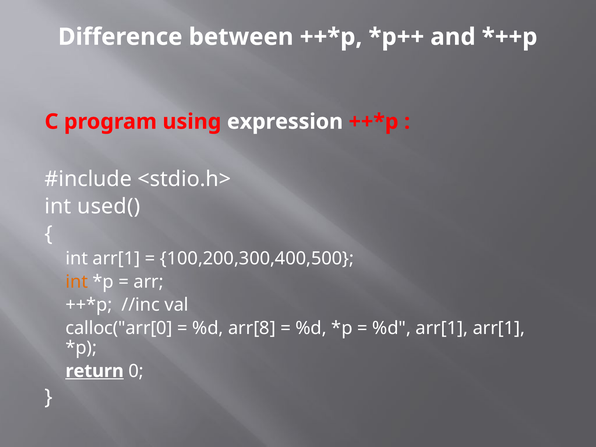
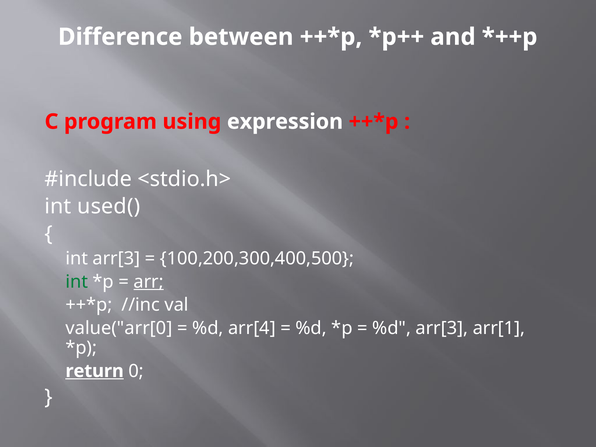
int arr[1: arr[1 -> arr[3 (116, 258)
int colour: orange -> green (77, 282)
arr underline: none -> present (149, 282)
calloc("arr[0: calloc("arr[0 -> value("arr[0 (119, 328)
arr[8: arr[8 -> arr[4 (252, 328)
%d arr[1: arr[1 -> arr[3 (442, 328)
